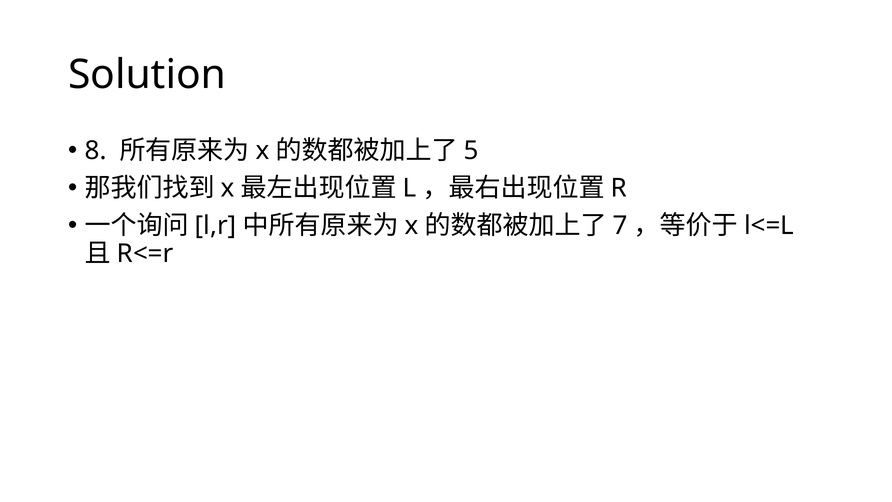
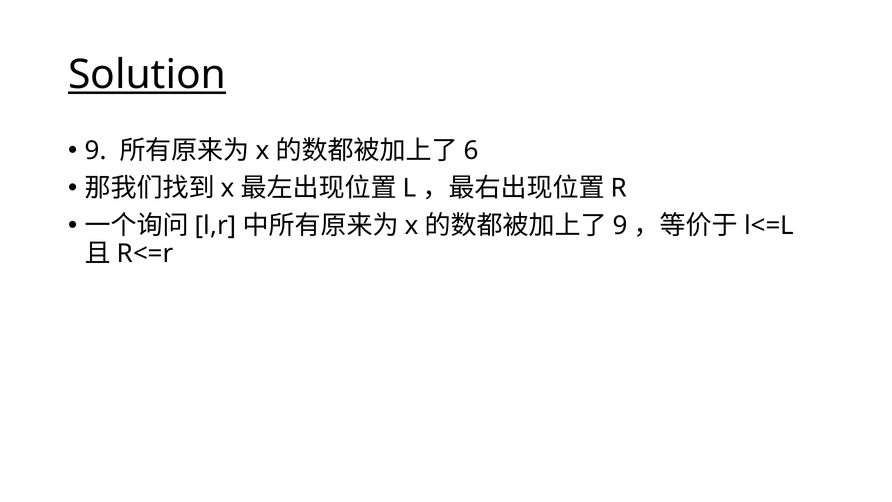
Solution underline: none -> present (147, 75)
8: 8 -> 9 (96, 151)
5: 5 -> 6 (471, 151)
7: 7 -> 9 (620, 226)
